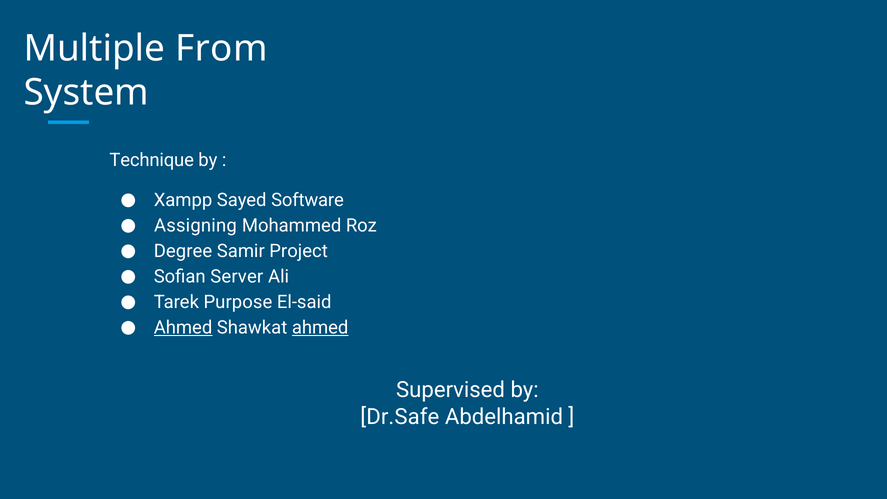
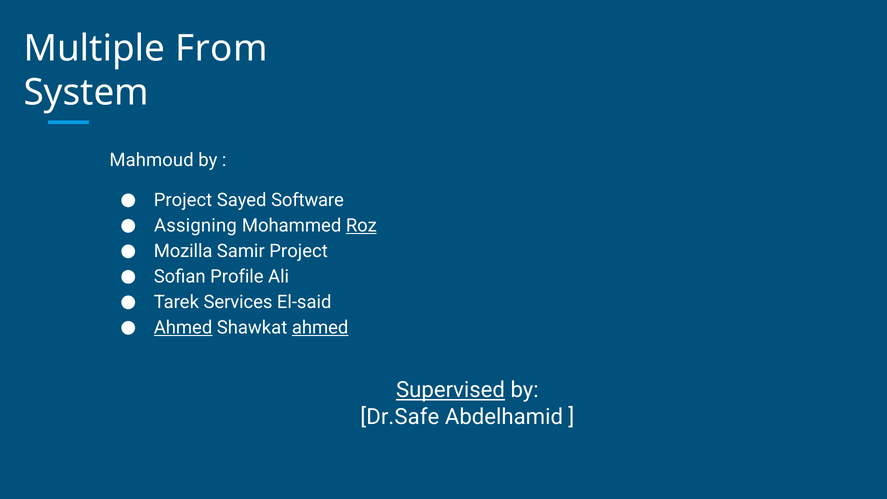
Technique: Technique -> Mahmoud (152, 160)
Xampp: Xampp -> Project (183, 200)
Roz underline: none -> present (361, 226)
Degree: Degree -> Mozilla (183, 251)
Server: Server -> Profile (237, 277)
Purpose: Purpose -> Services (238, 302)
Supervised underline: none -> present (451, 390)
